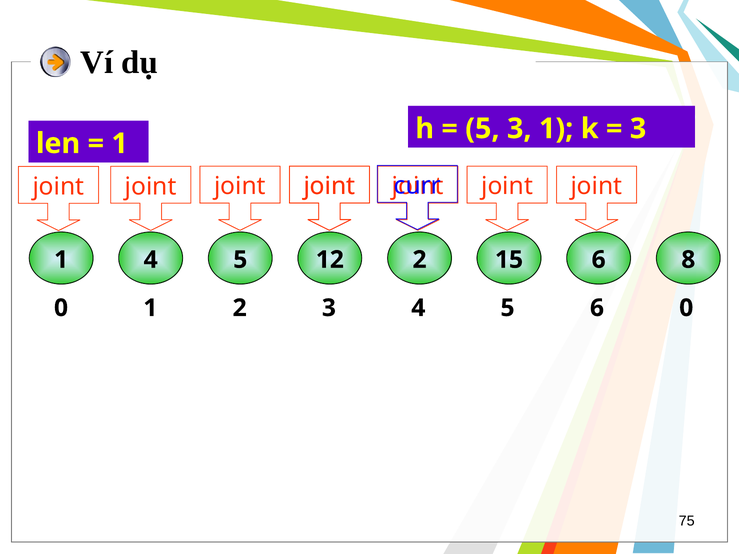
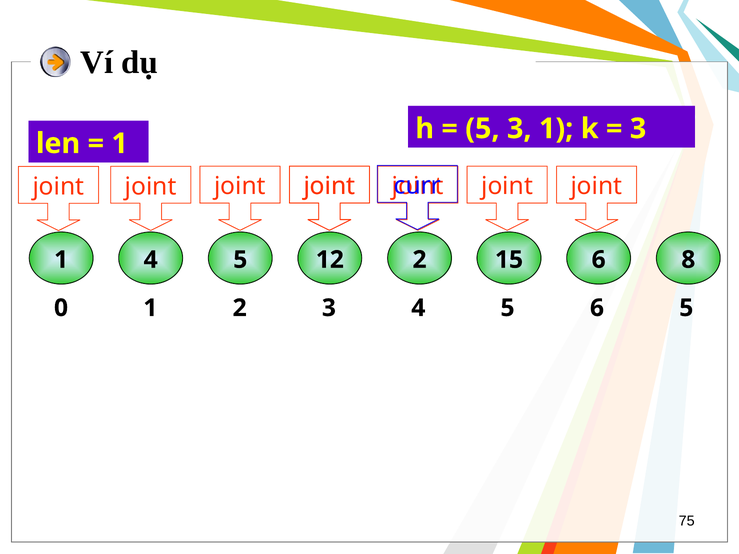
6 0: 0 -> 5 (686, 308)
